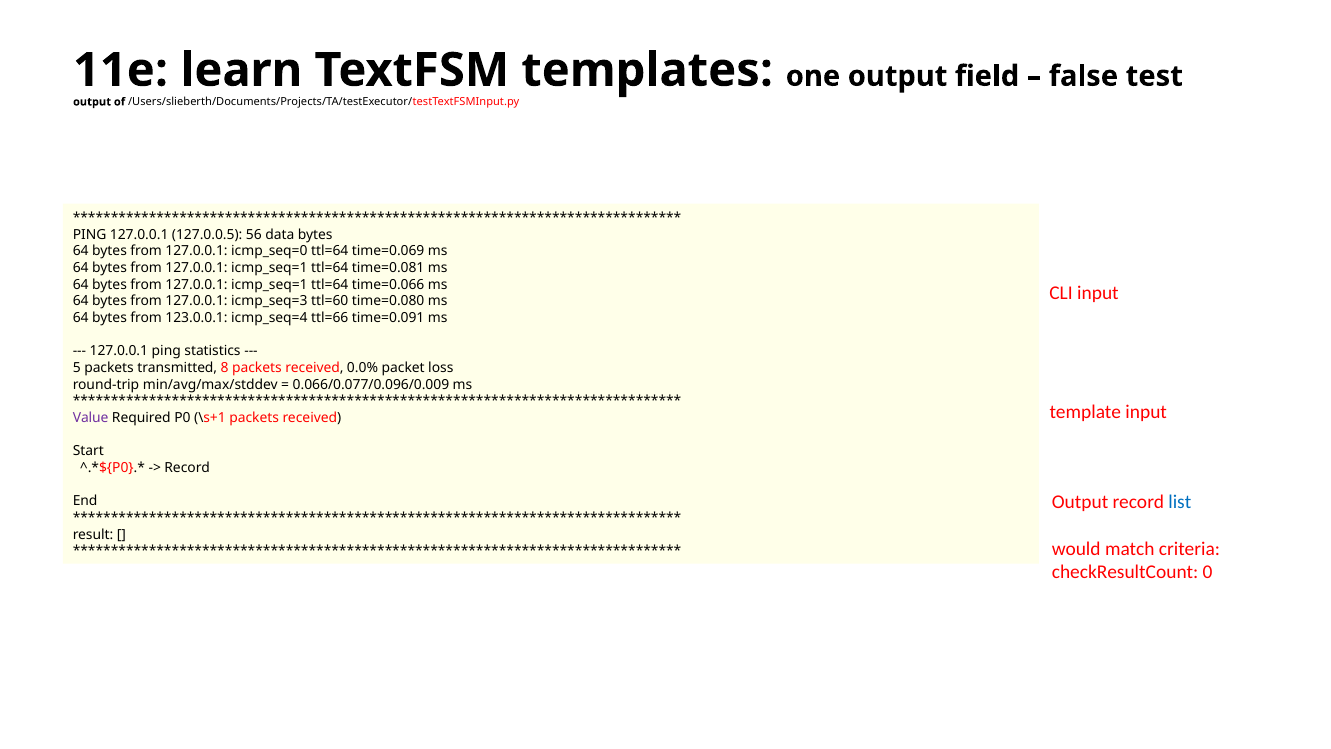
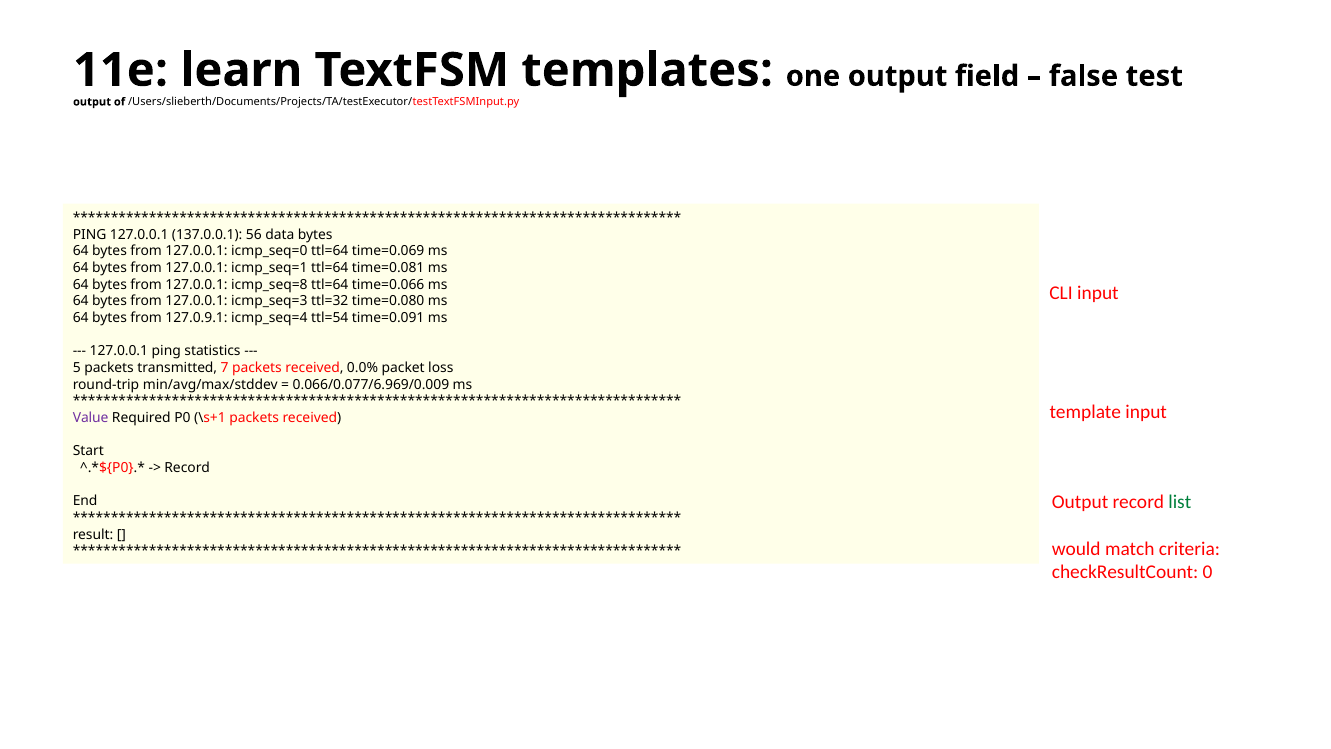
127.0.0.5: 127.0.0.5 -> 137.0.0.1 (207, 235)
icmp_seq=1: icmp_seq=1 -> icmp_seq=8 (269, 285)
ttl=60: ttl=60 -> ttl=32 (330, 301)
123.0.0.1: 123.0.0.1 -> 127.0.9.1 (196, 318)
ttl=66: ttl=66 -> ttl=54 (330, 318)
8: 8 -> 7 (225, 368)
0.066/0.077/0.096/0.009: 0.066/0.077/0.096/0.009 -> 0.066/0.077/6.969/0.009 (371, 384)
list colour: blue -> green (1180, 502)
